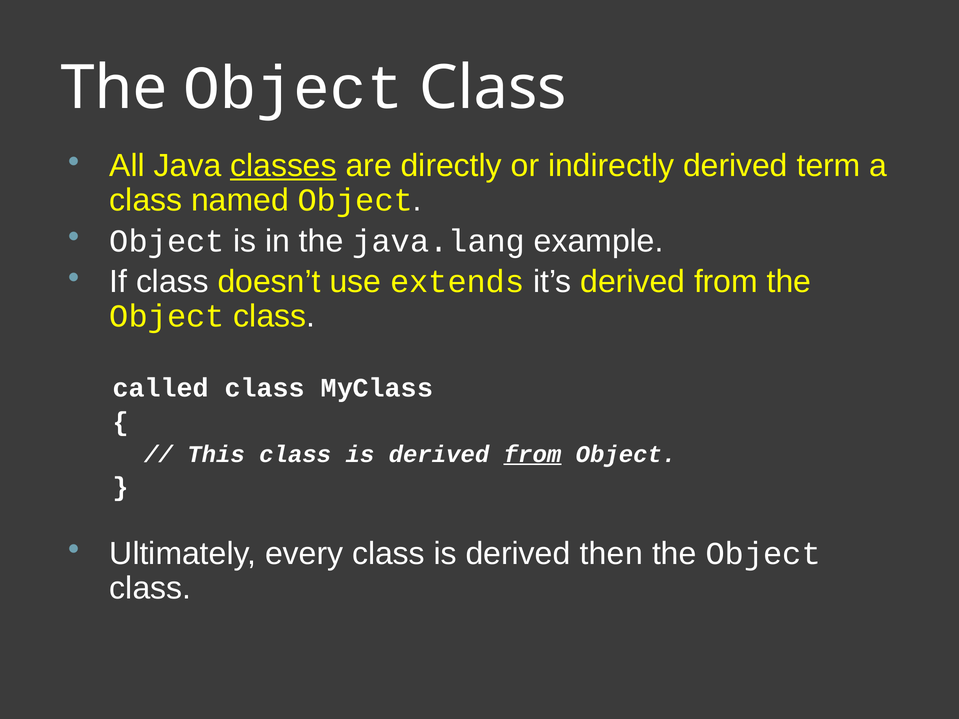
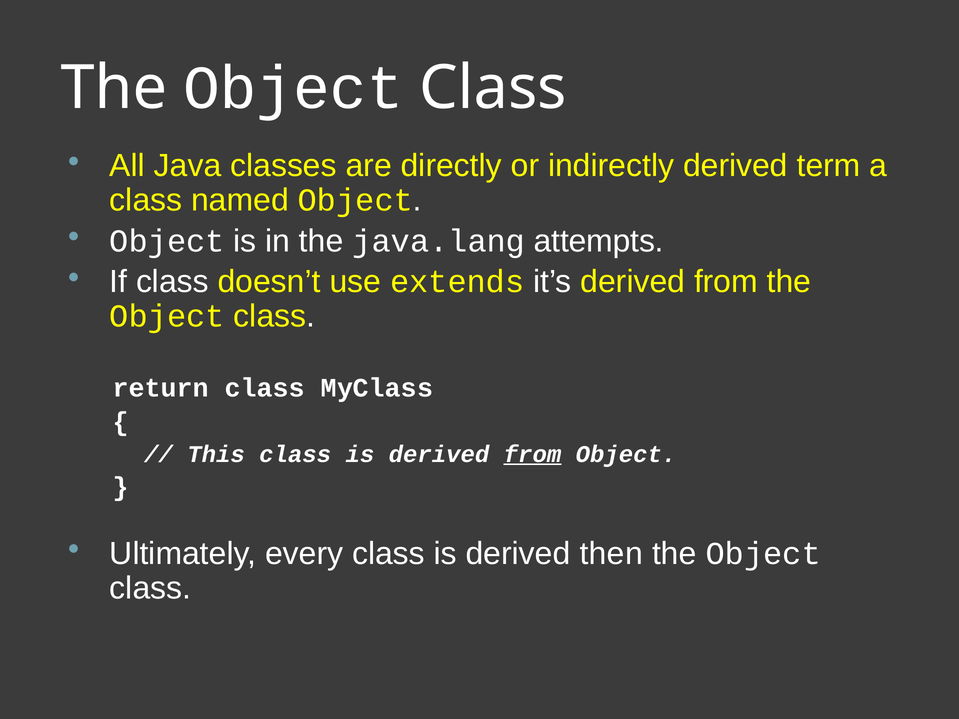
classes underline: present -> none (283, 166)
example: example -> attempts (599, 241)
called: called -> return (161, 388)
